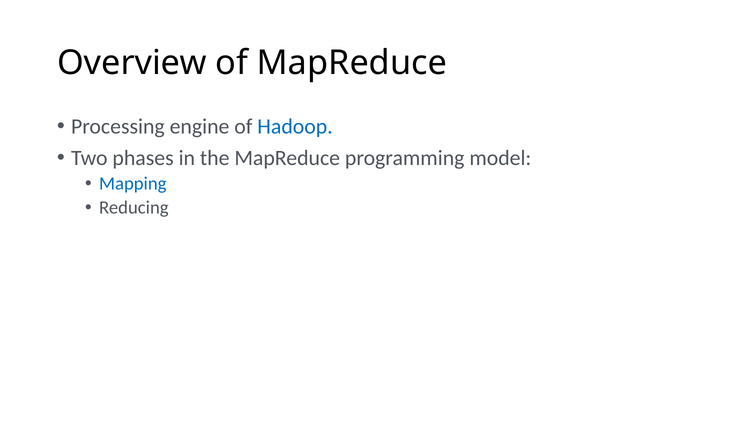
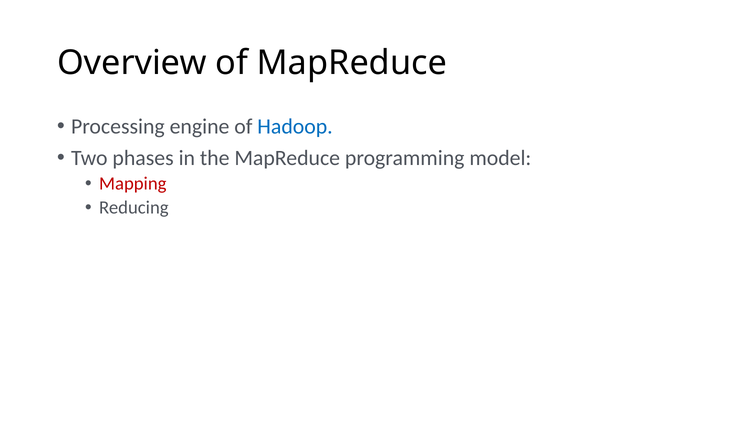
Mapping colour: blue -> red (133, 184)
